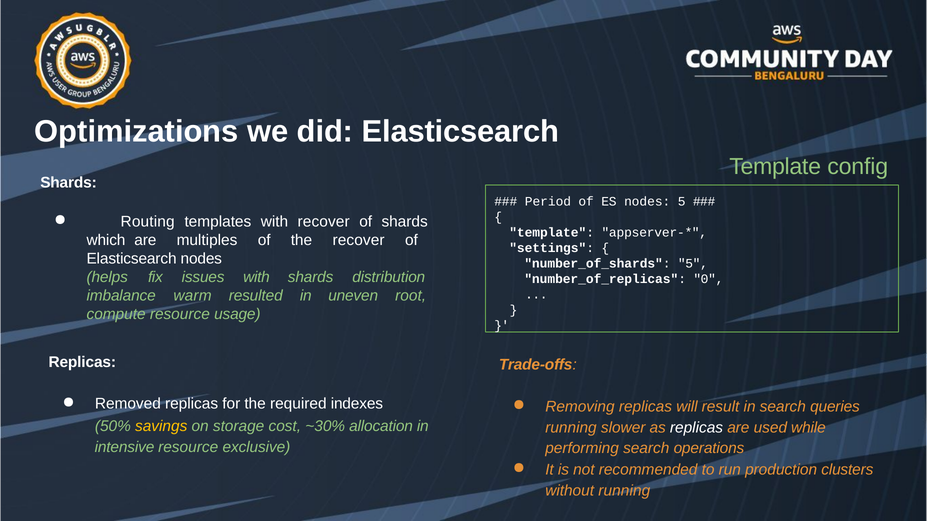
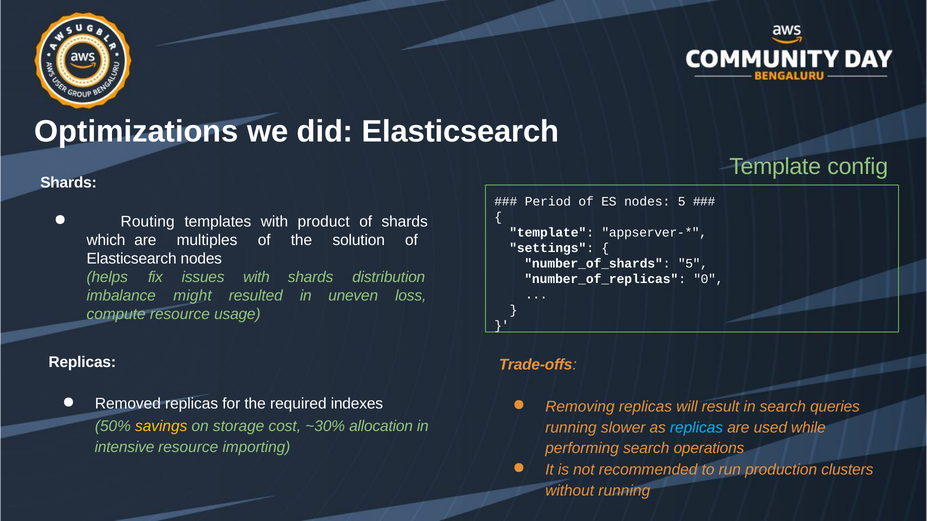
with recover: recover -> product (324, 222)
the recover: recover -> solution (359, 240)
warm: warm -> might (193, 296)
root: root -> loss (411, 296)
replicas colour: white -> light blue (697, 428)
exclusive: exclusive -> importing (256, 448)
